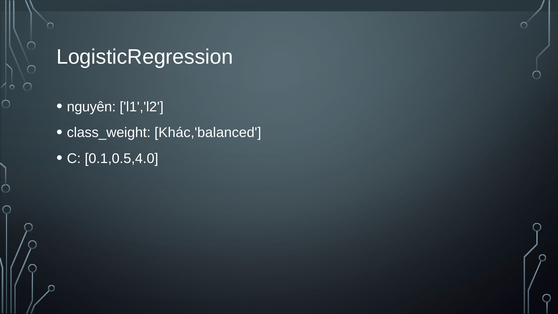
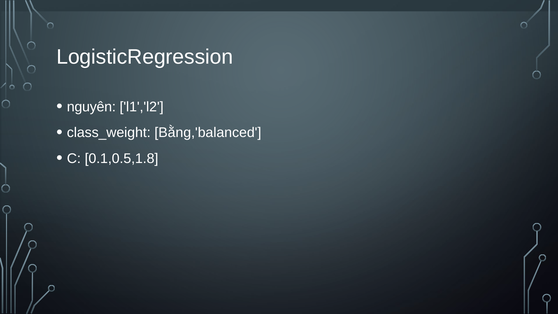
Khác,'balanced: Khác,'balanced -> Bằng,'balanced (208, 133)
0.1,0.5,4.0: 0.1,0.5,4.0 -> 0.1,0.5,1.8 (121, 158)
